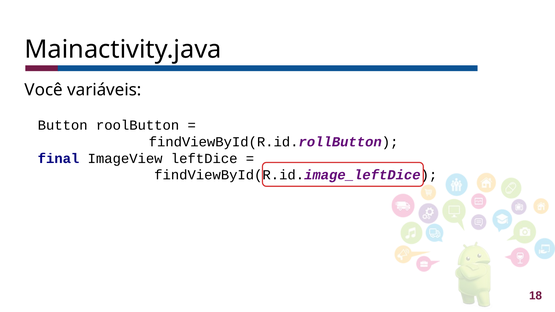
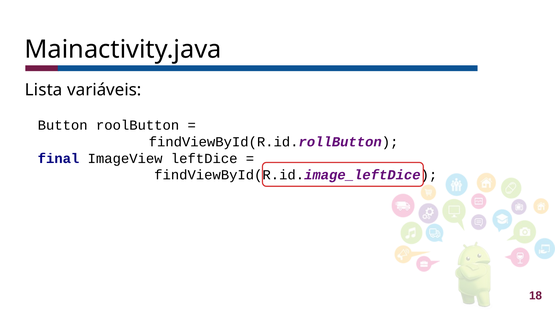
Você: Você -> Lista (44, 90)
